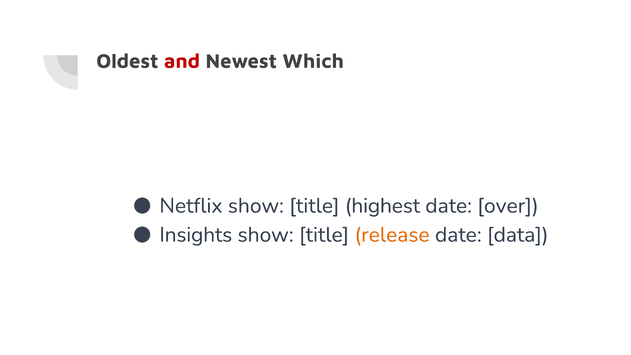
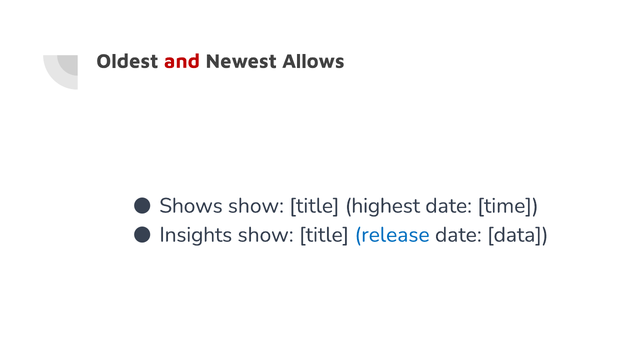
Which: Which -> Allows (313, 61)
Netflix: Netflix -> Shows (191, 206)
over: over -> time (508, 206)
release colour: orange -> blue (392, 235)
